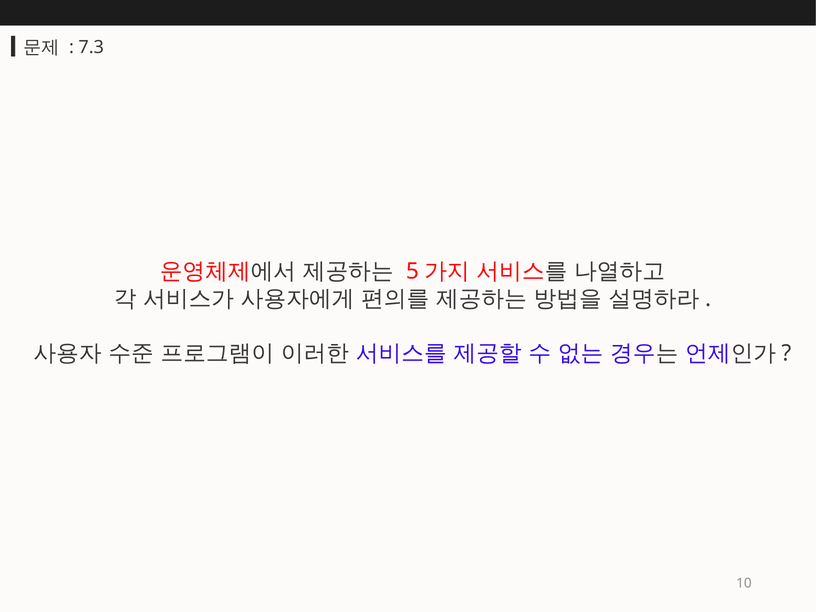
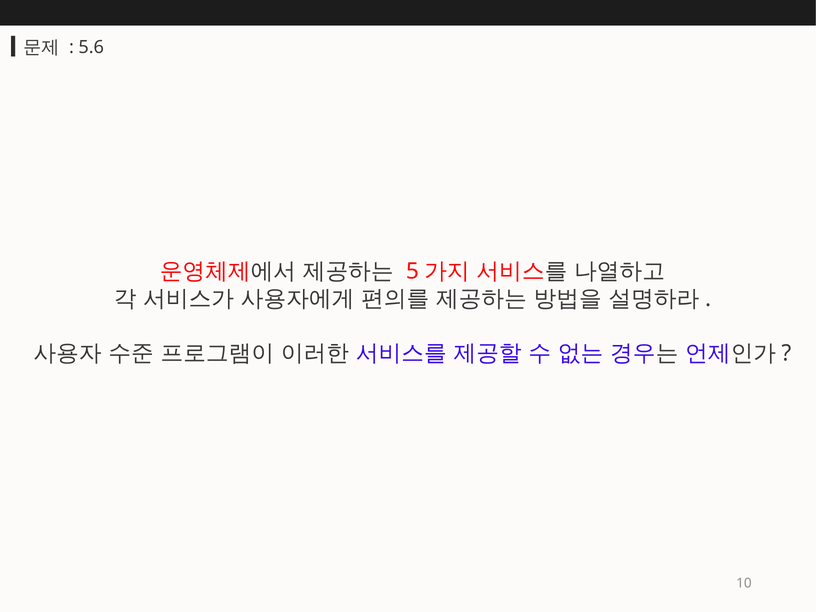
7.3: 7.3 -> 5.6 (91, 47)
